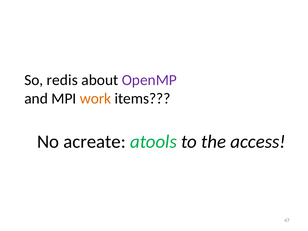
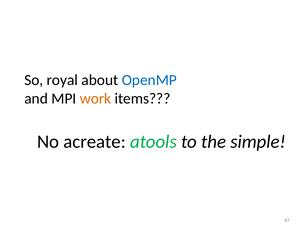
redis: redis -> royal (62, 80)
OpenMP colour: purple -> blue (149, 80)
access: access -> simple (258, 142)
